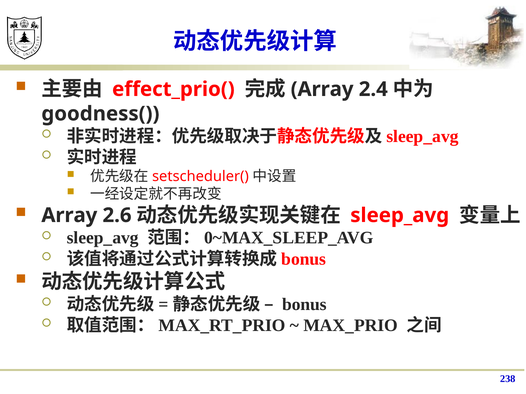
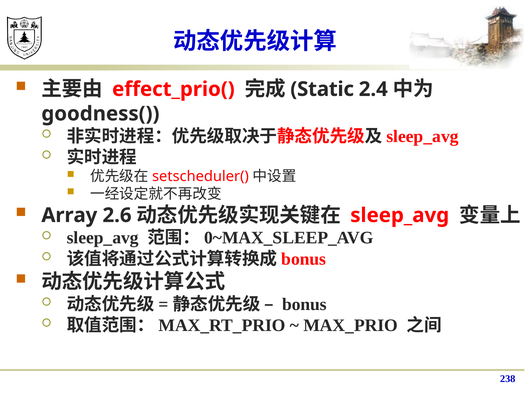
Array: Array -> Static (322, 89)
